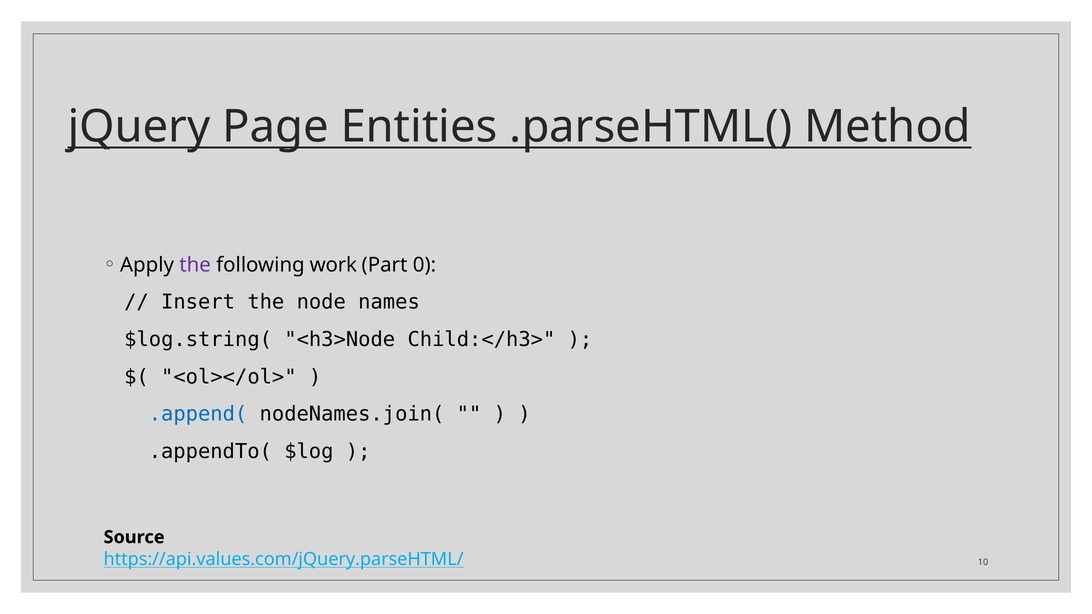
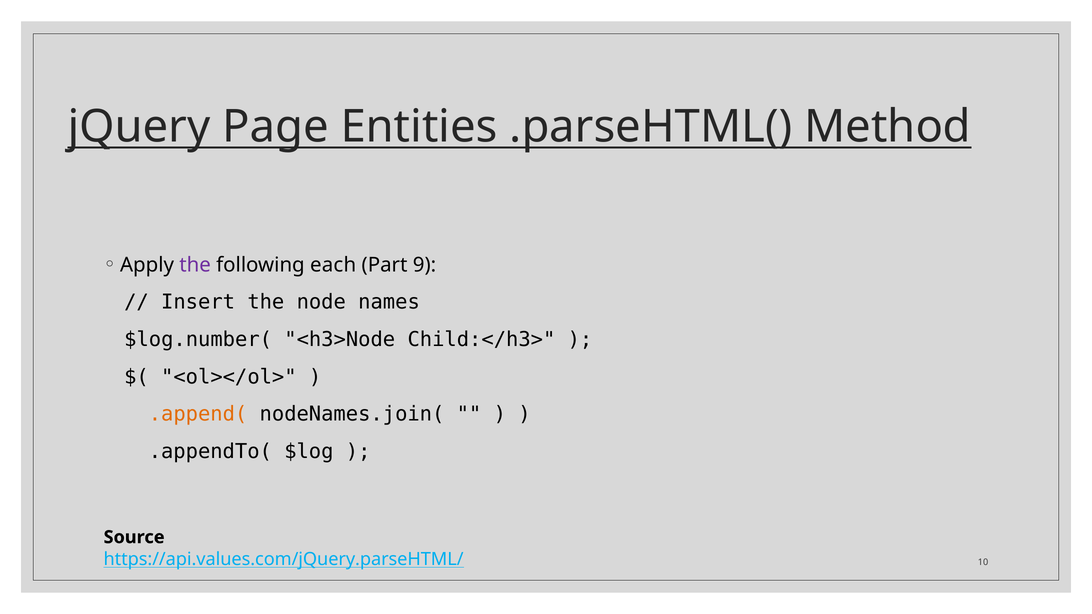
work: work -> each (333, 265)
0: 0 -> 9 (424, 265)
$log.string(: $log.string( -> $log.number( (198, 340)
.append( colour: blue -> orange (198, 414)
